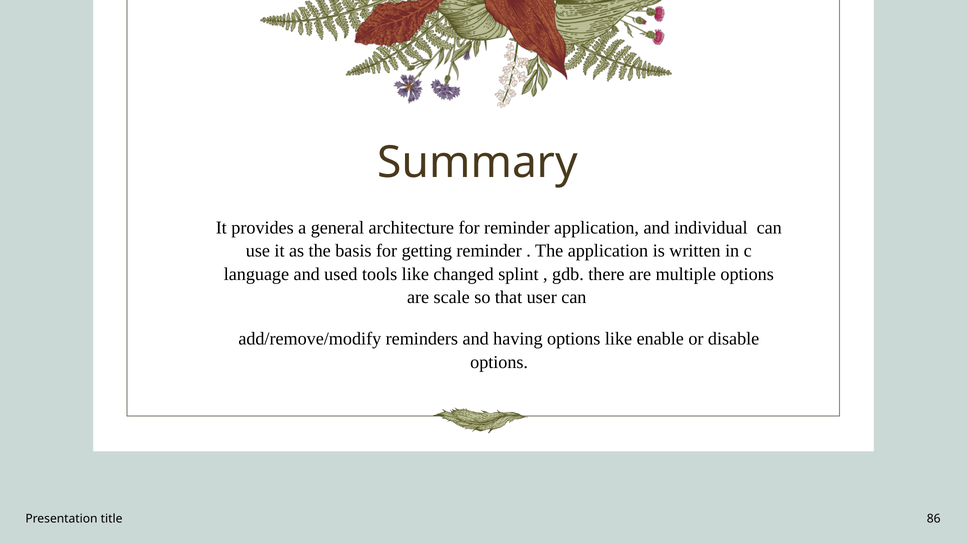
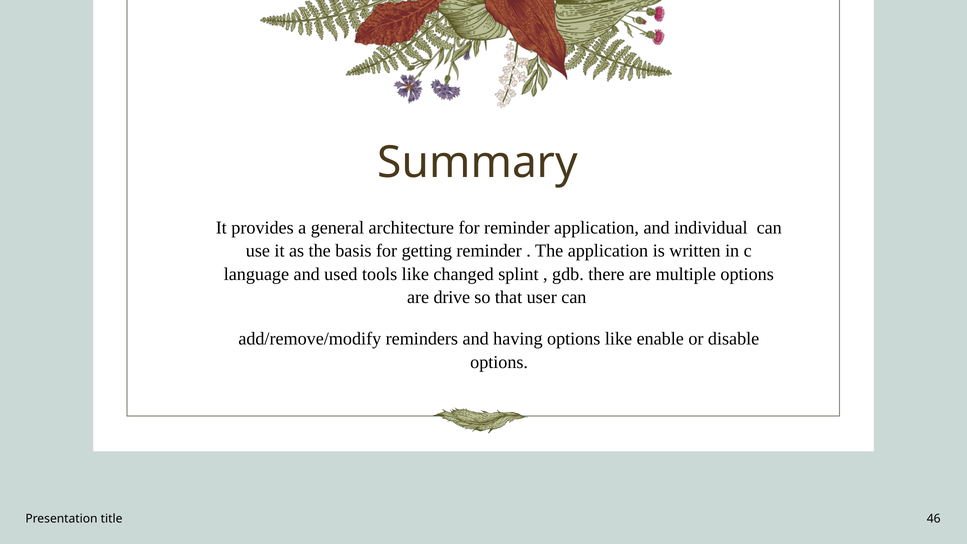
scale: scale -> drive (452, 297)
86: 86 -> 46 (934, 518)
